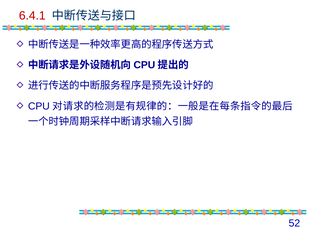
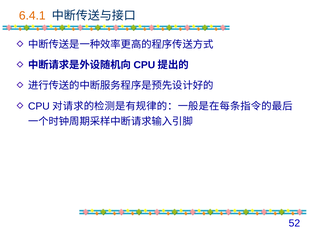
6.4.1 colour: red -> orange (32, 16)
